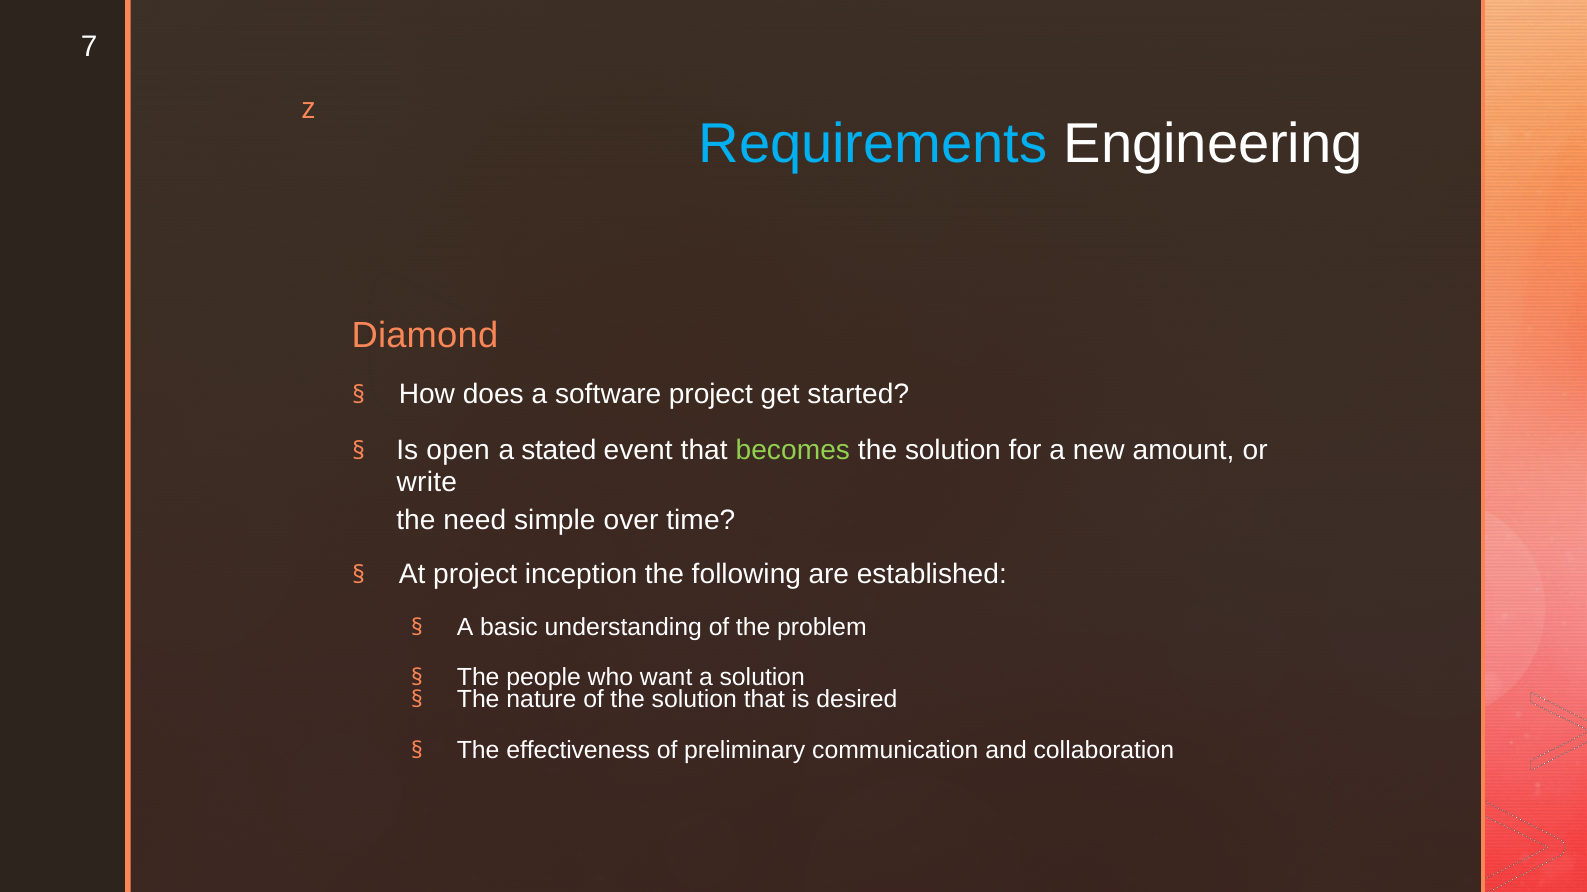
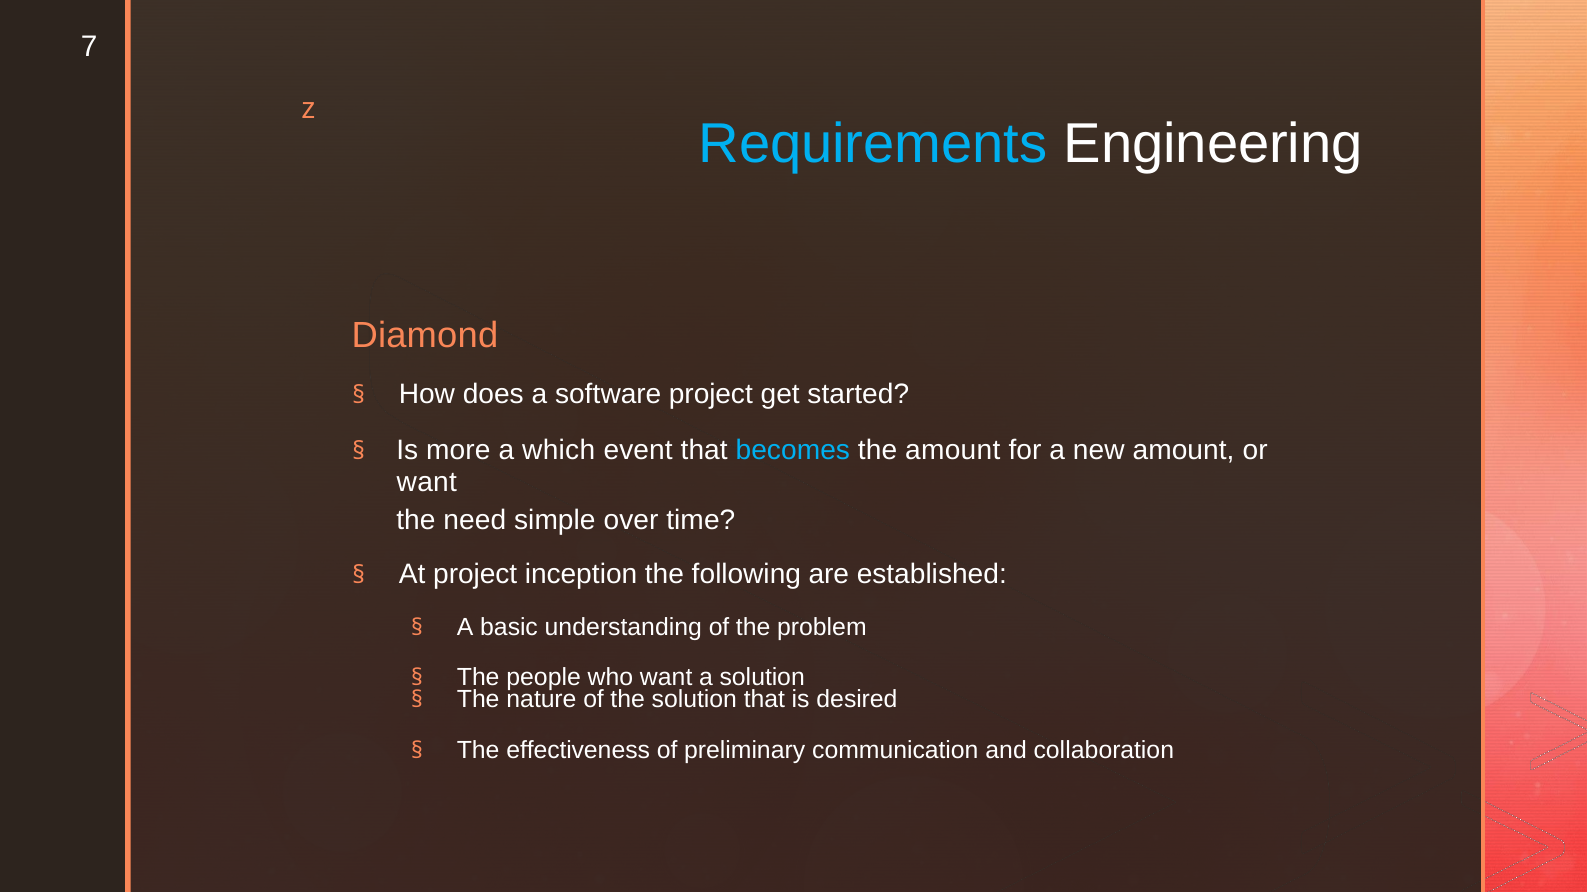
open: open -> more (458, 451)
stated: stated -> which (559, 451)
becomes colour: light green -> light blue (793, 451)
solution: solution -> amount (953, 451)
write: write -> want (427, 483)
